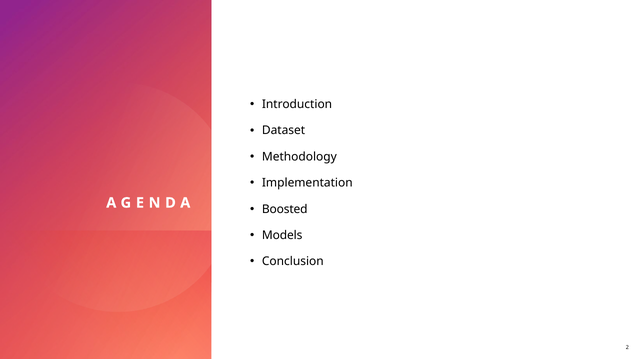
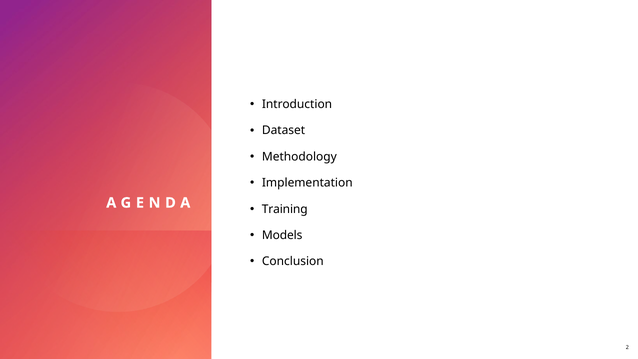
Boosted: Boosted -> Training (285, 209)
